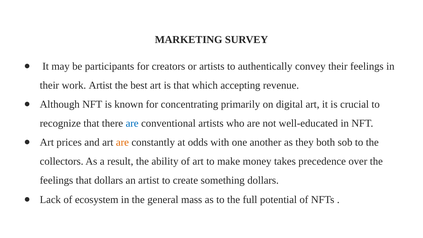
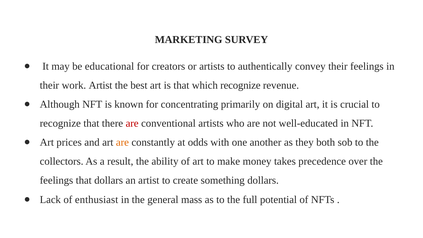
participants: participants -> educational (109, 66)
which accepting: accepting -> recognize (240, 85)
are colour: blue -> red (132, 123)
ecosystem: ecosystem -> enthusiast (97, 200)
